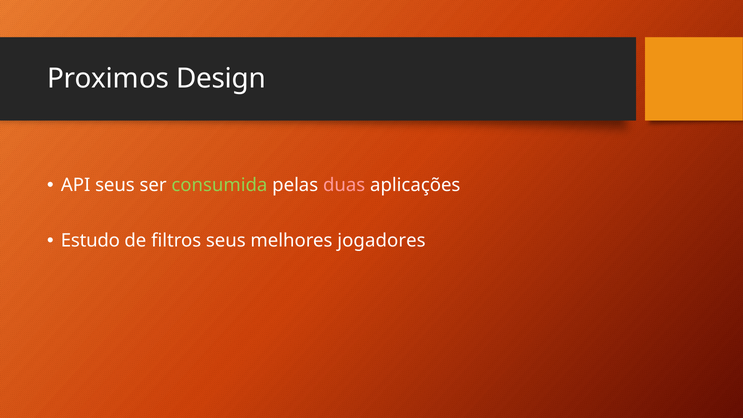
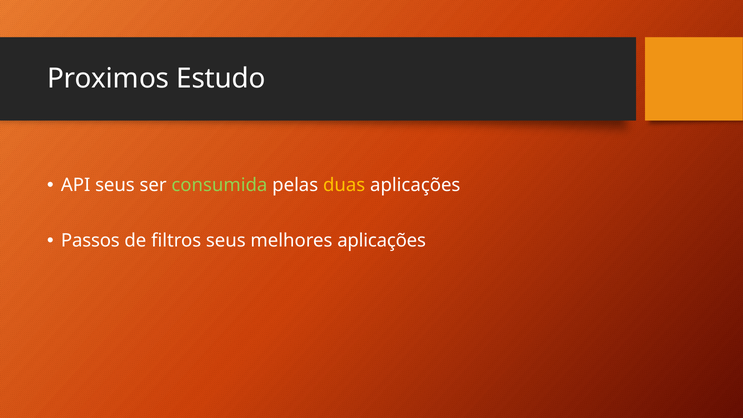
Design: Design -> Estudo (221, 79)
duas colour: pink -> yellow (344, 185)
Estudo: Estudo -> Passos (90, 241)
melhores jogadores: jogadores -> aplicações (382, 241)
